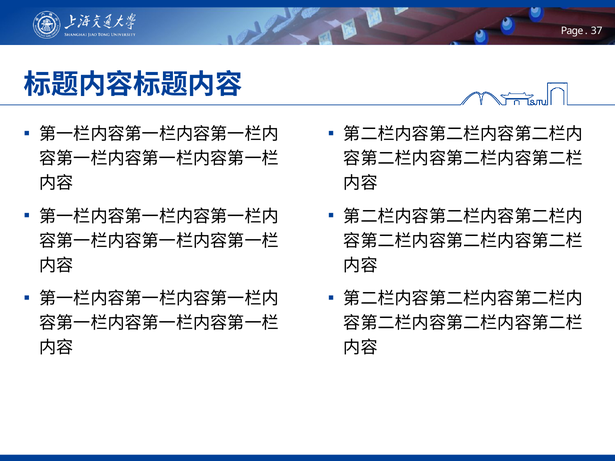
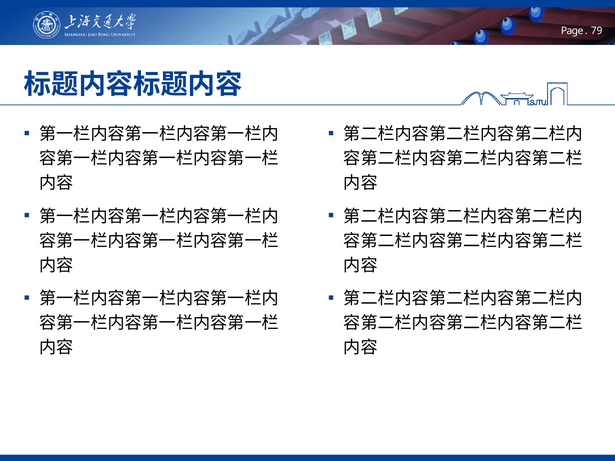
37: 37 -> 79 (597, 31)
